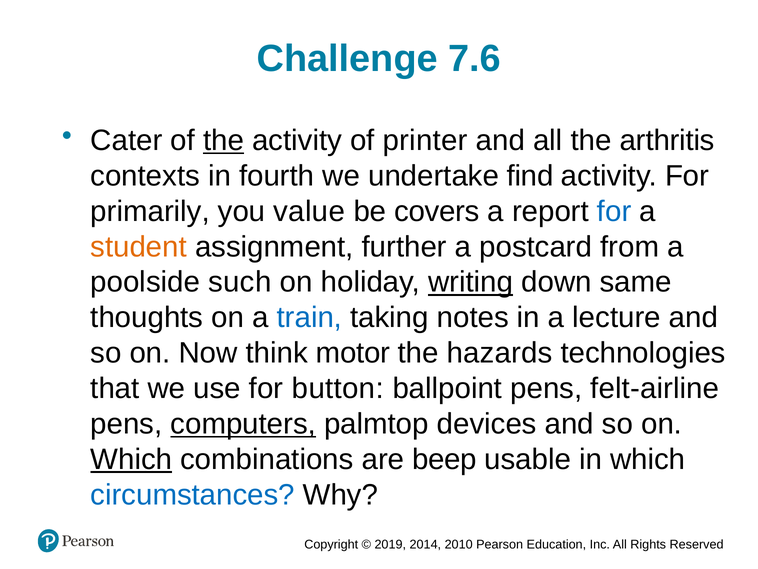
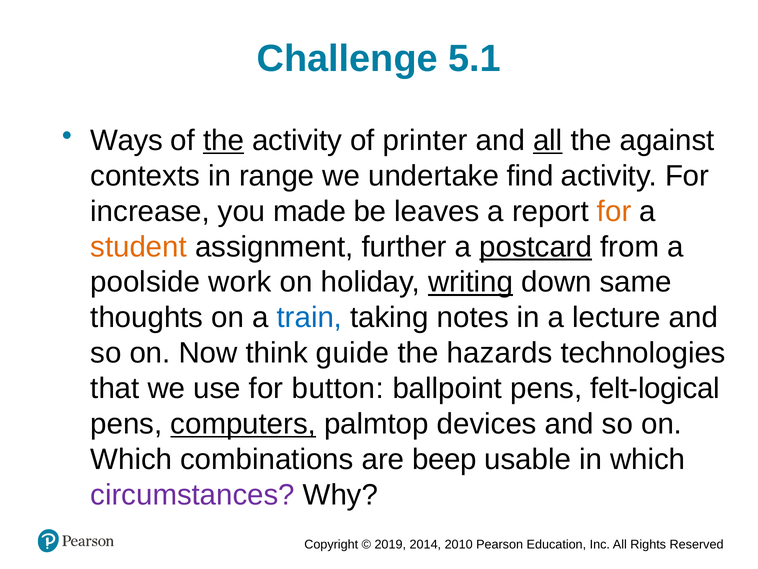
7.6: 7.6 -> 5.1 (475, 59)
Cater: Cater -> Ways (127, 140)
all underline: none -> present (548, 140)
arthritis: arthritis -> against (667, 140)
fourth: fourth -> range (277, 176)
primarily: primarily -> increase (150, 211)
value: value -> made (310, 211)
covers: covers -> leaves (437, 211)
for colour: blue -> orange (614, 211)
postcard underline: none -> present (536, 247)
such: such -> work (240, 282)
motor: motor -> guide (353, 353)
felt-airline: felt-airline -> felt-logical (655, 388)
Which underline: present -> none (131, 459)
circumstances colour: blue -> purple (193, 494)
